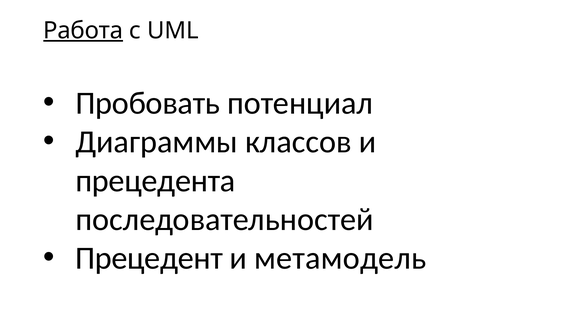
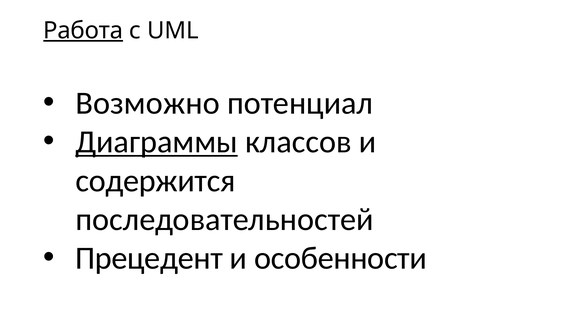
Пробовать: Пробовать -> Возможно (148, 103)
Диаграммы underline: none -> present (157, 142)
прецедента: прецедента -> содержится (155, 181)
метамодель: метамодель -> особенности (341, 258)
